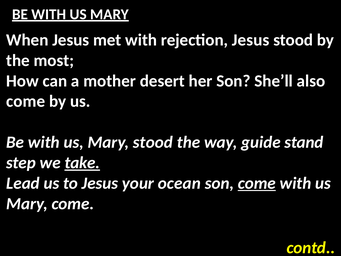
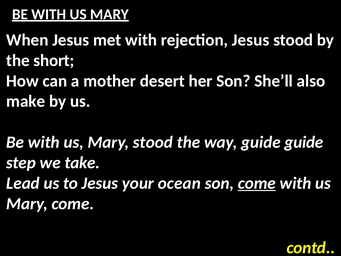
most: most -> short (54, 60)
come: come -> make (26, 101)
guide stand: stand -> guide (304, 142)
take underline: present -> none (82, 163)
